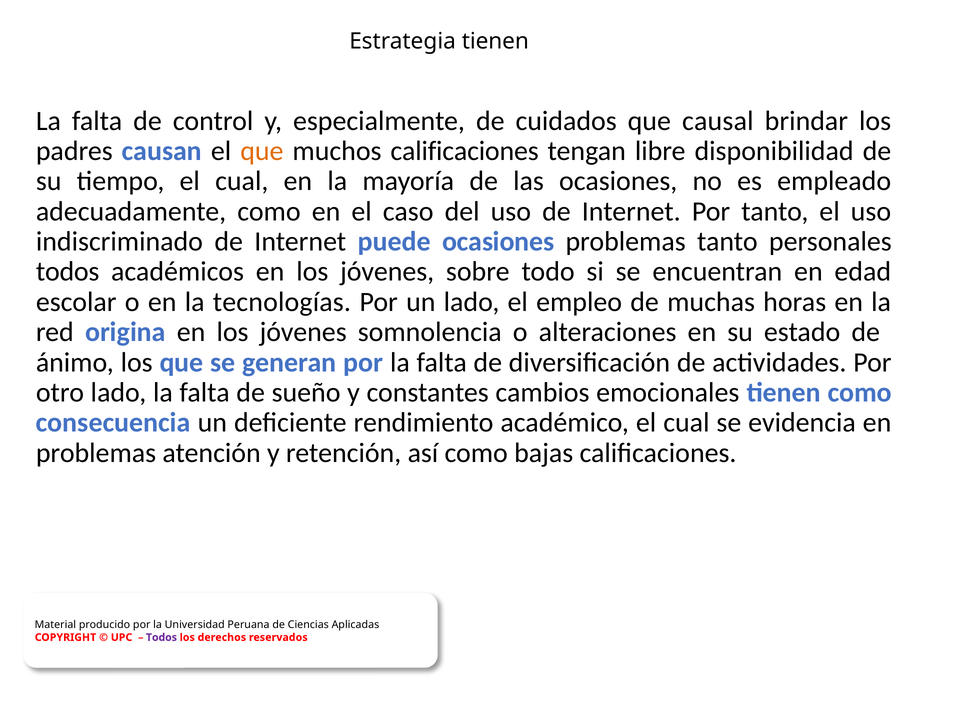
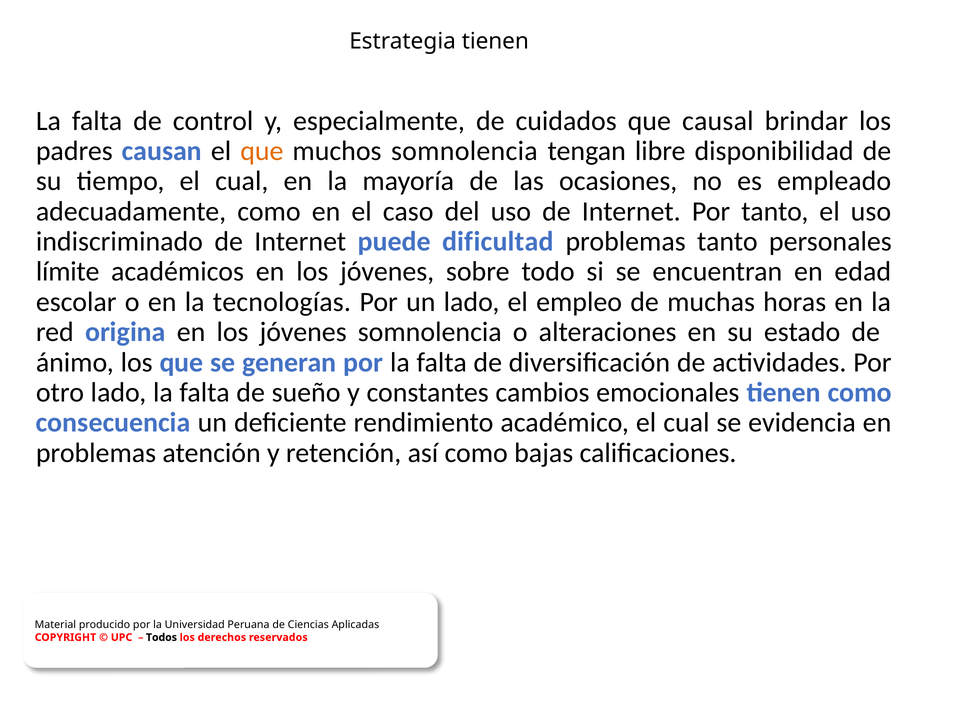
muchos calificaciones: calificaciones -> somnolencia (464, 151)
puede ocasiones: ocasiones -> dificultad (498, 241)
todos: todos -> límite (68, 272)
Todos colour: purple -> black (161, 637)
